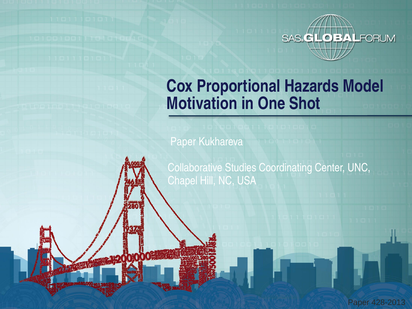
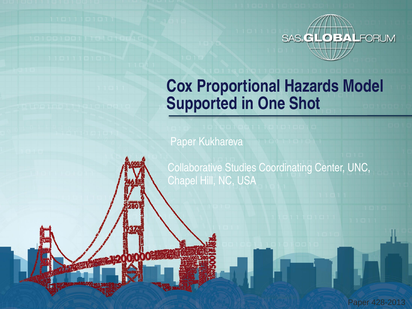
Motivation: Motivation -> Supported (202, 103)
